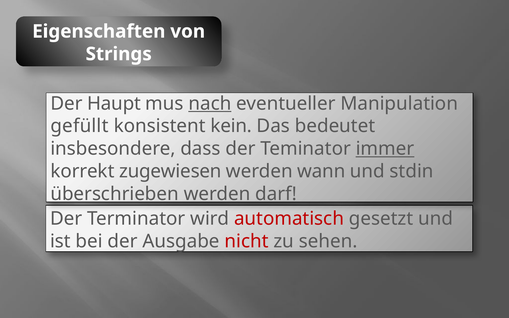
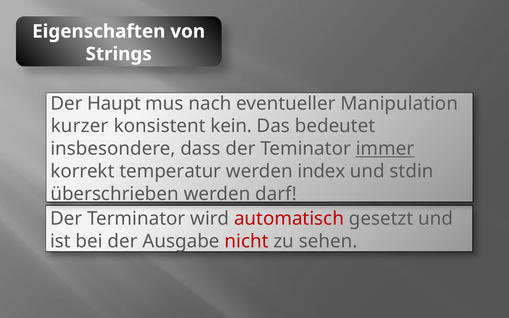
nach underline: present -> none (210, 103)
gefüllt: gefüllt -> kurzer (80, 126)
zugewiesen: zugewiesen -> temperatur (170, 171)
wann: wann -> index (321, 171)
